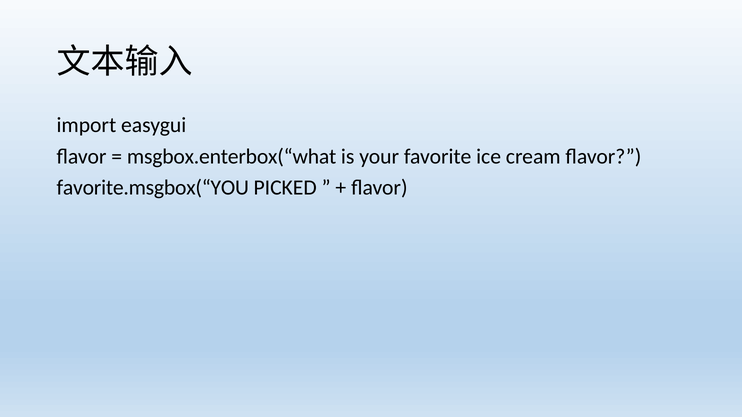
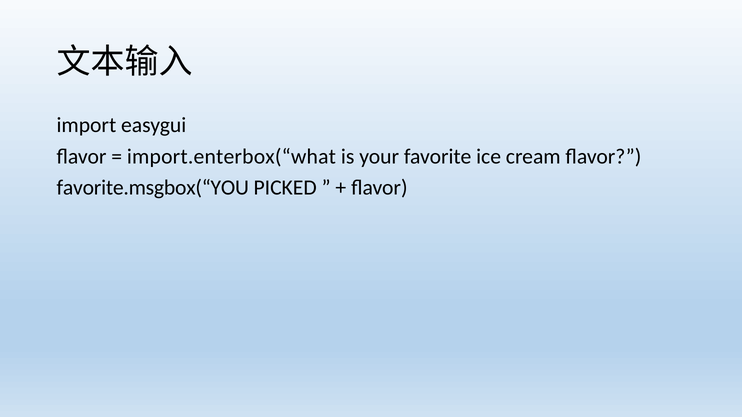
msgbox.enterbox(“what: msgbox.enterbox(“what -> import.enterbox(“what (231, 157)
